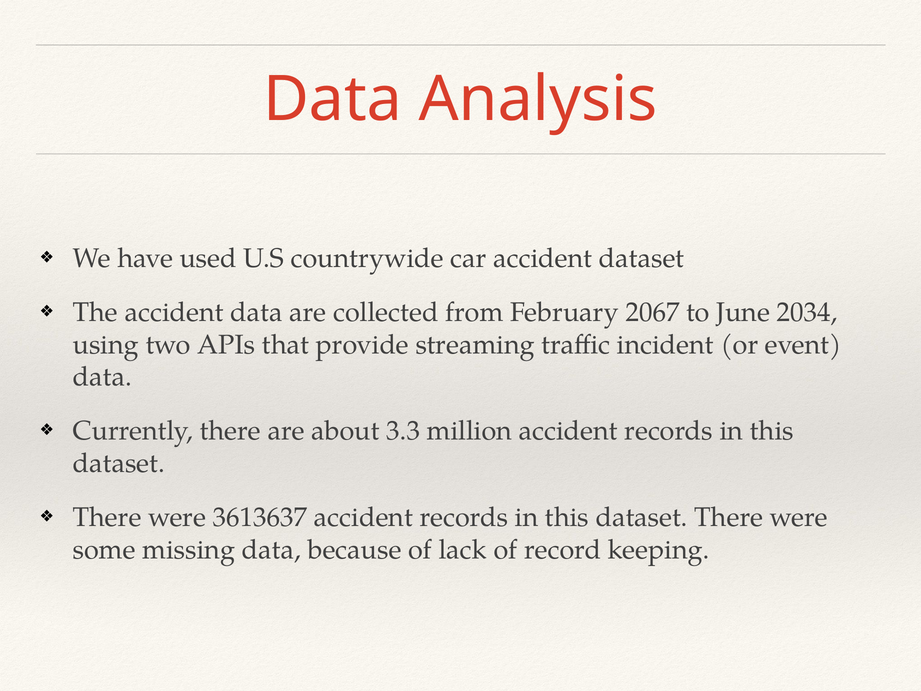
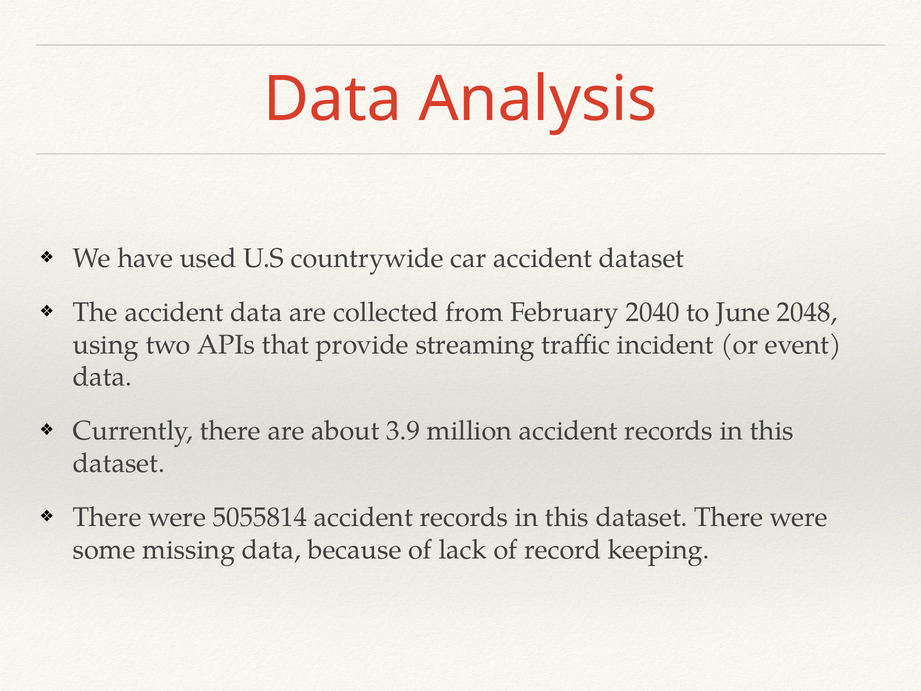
2067: 2067 -> 2040 (653, 312)
2034: 2034 -> 2048 (807, 312)
3.3: 3.3 -> 3.9 (403, 431)
3613637: 3613637 -> 5055814 (260, 517)
